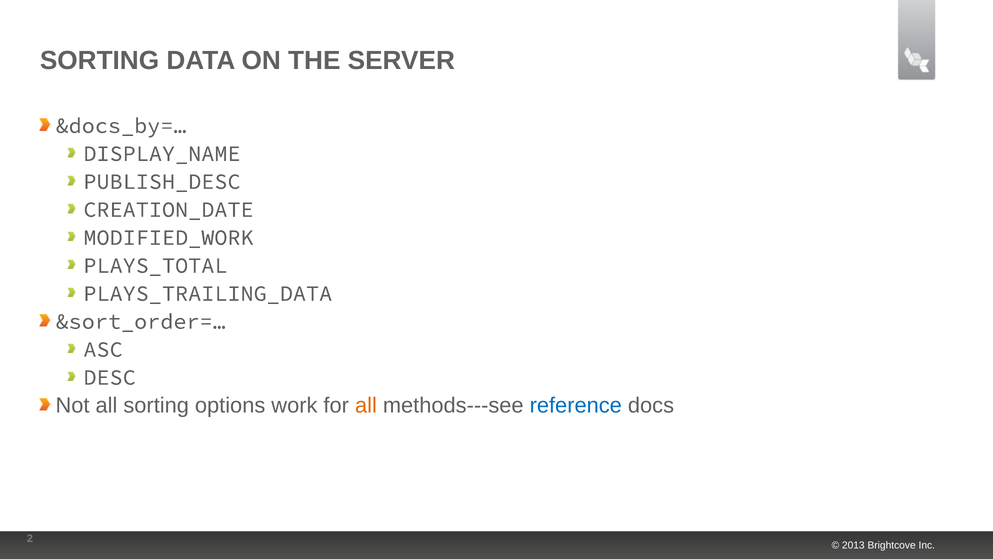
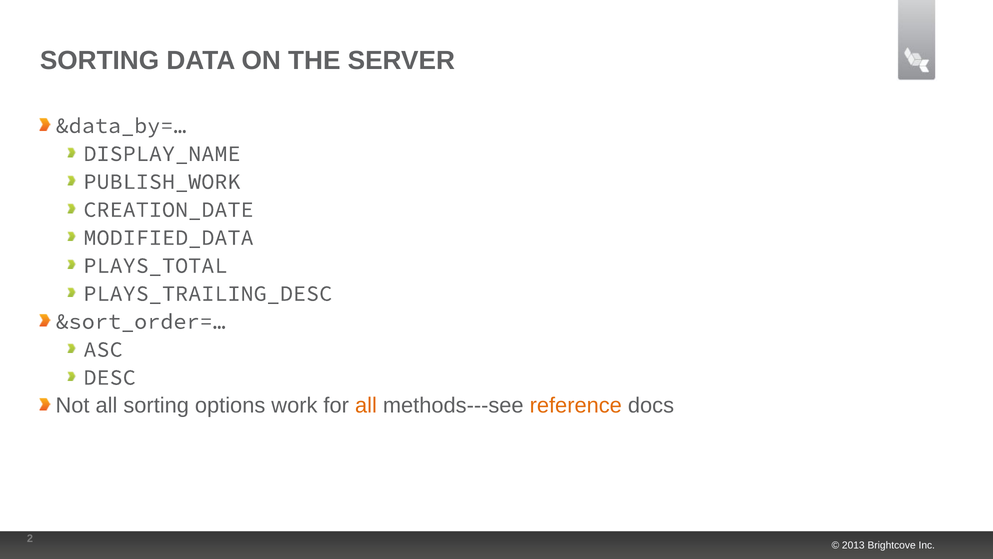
&docs_by=…: &docs_by=… -> &data_by=… (121, 126)
PUBLISH_DESC: PUBLISH_DESC -> PUBLISH_WORK (162, 182)
MODIFIED_WORK: MODIFIED_WORK -> MODIFIED_DATA (169, 237)
PLAYS_TRAILING_DATA: PLAYS_TRAILING_DATA -> PLAYS_TRAILING_DESC (208, 293)
reference colour: blue -> orange (576, 405)
